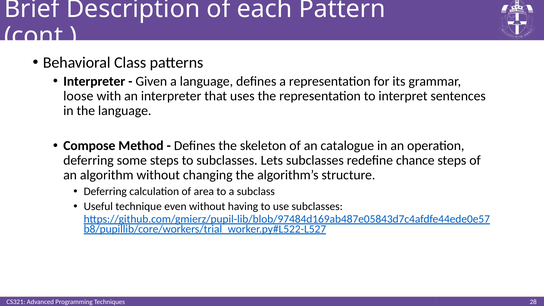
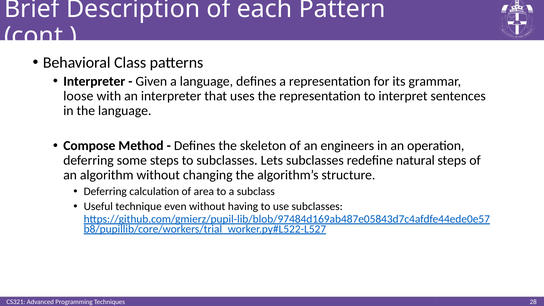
catalogue: catalogue -> engineers (347, 146)
chance: chance -> natural (415, 160)
